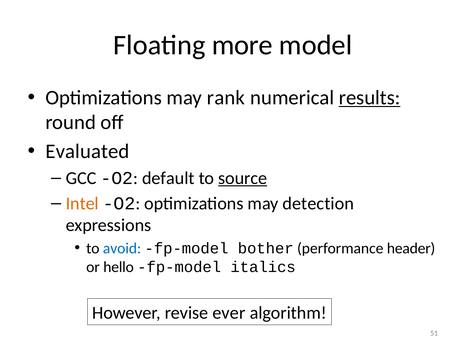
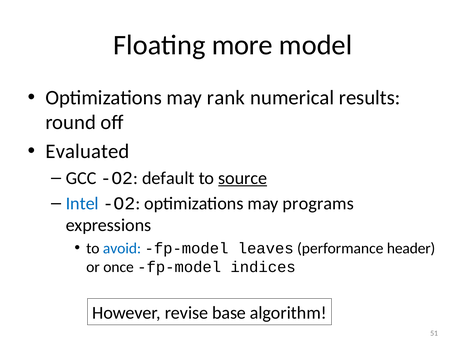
results underline: present -> none (370, 98)
Intel colour: orange -> blue (82, 204)
detection: detection -> programs (318, 204)
bother: bother -> leaves (266, 249)
hello: hello -> once (119, 267)
italics: italics -> indices (263, 267)
ever: ever -> base (229, 313)
